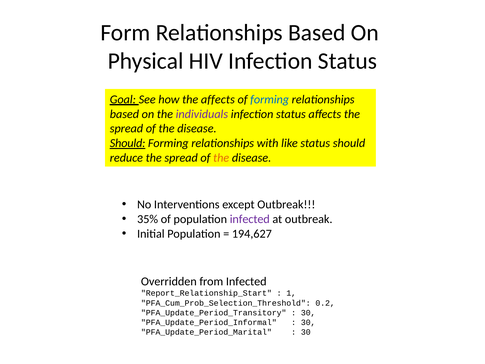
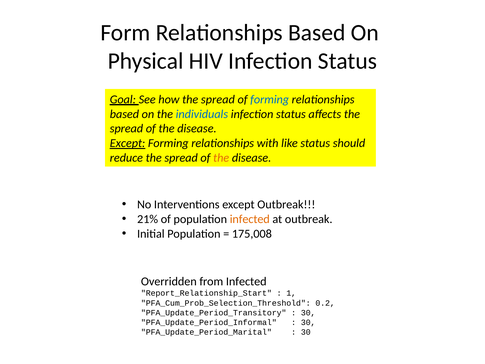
how the affects: affects -> spread (218, 99)
individuals colour: purple -> blue (202, 114)
Should: Should -> Except (128, 143)
35%: 35% -> 21% (148, 219)
infected colour: purple -> orange (250, 219)
194,627: 194,627 -> 175,008 (252, 234)
